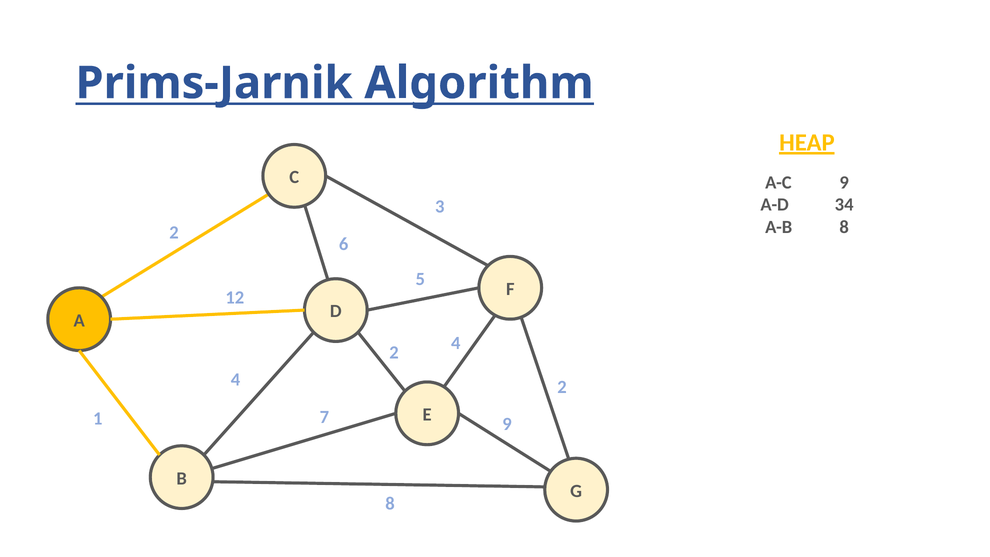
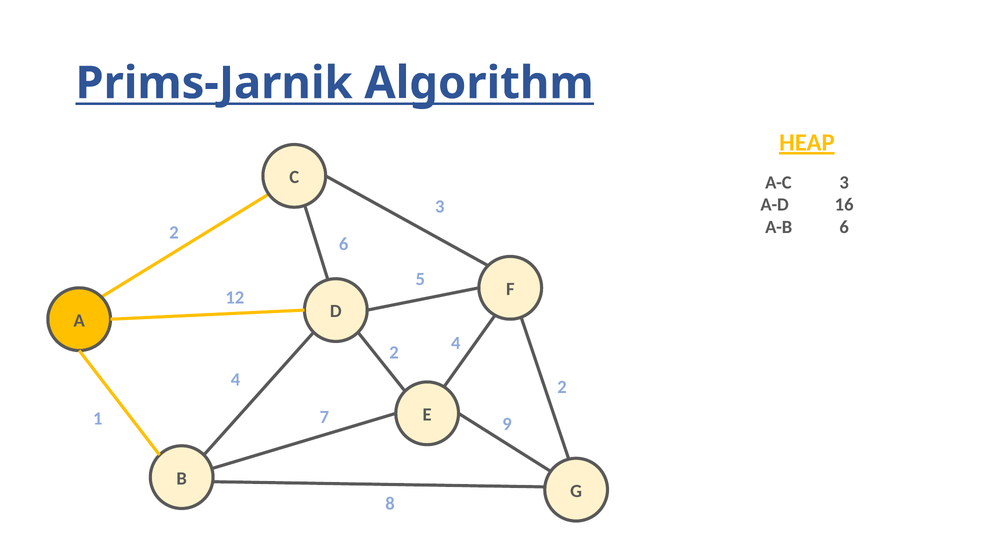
A-C 9: 9 -> 3 (844, 182)
34: 34 -> 16 (844, 205)
A-B 8: 8 -> 6 (844, 227)
